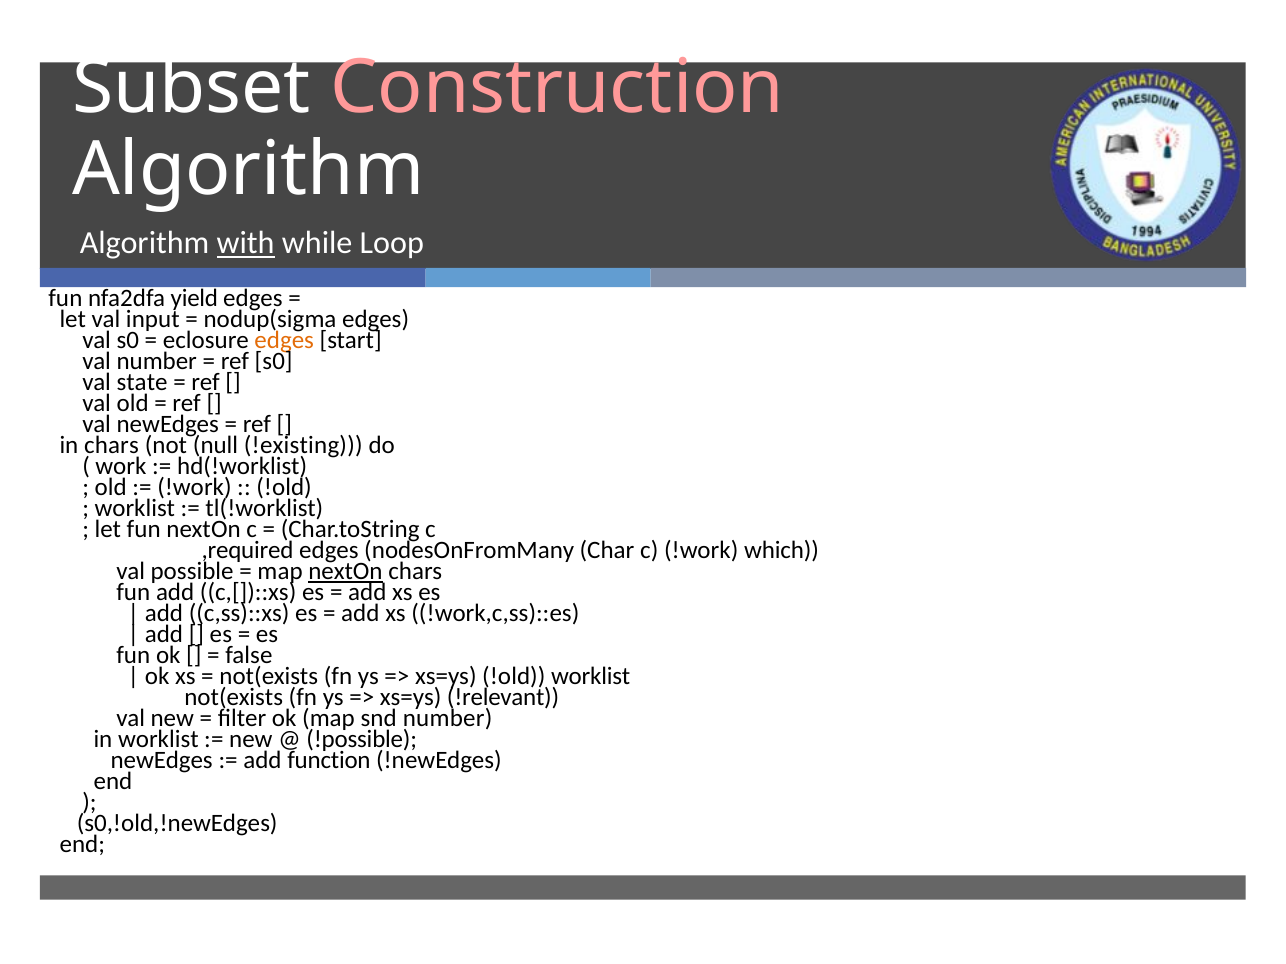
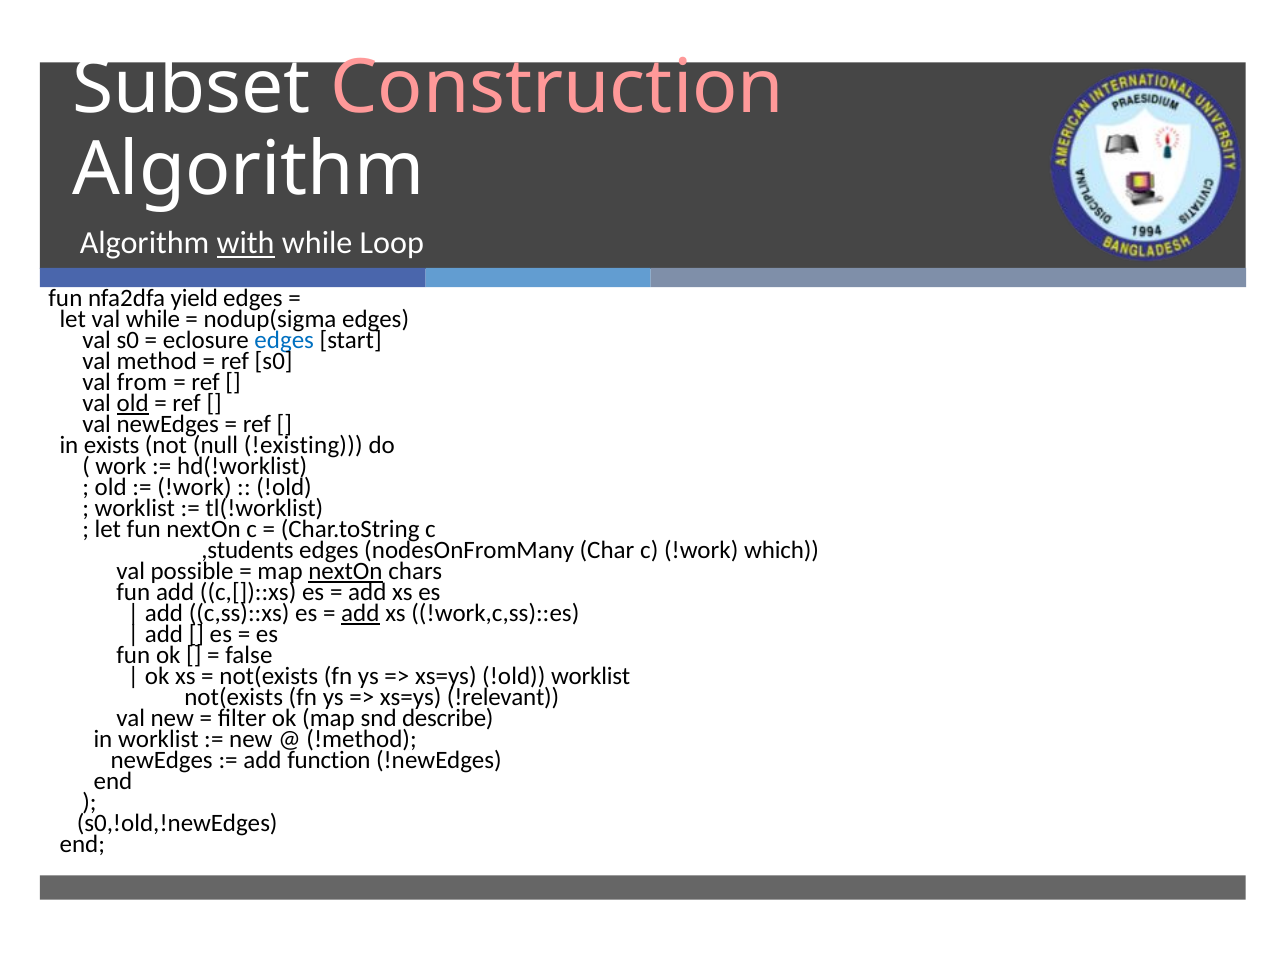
val input: input -> while (153, 320)
edges colour: orange -> blue (284, 341)
val number: number -> method (157, 362)
state: state -> from (142, 383)
old underline: none -> present (133, 404)
in chars: chars -> exists (112, 446)
,required: ,required -> ,students (248, 551)
add underline: none -> present (360, 614)
snd number: number -> describe (448, 719)
!possible: !possible -> !method (362, 740)
